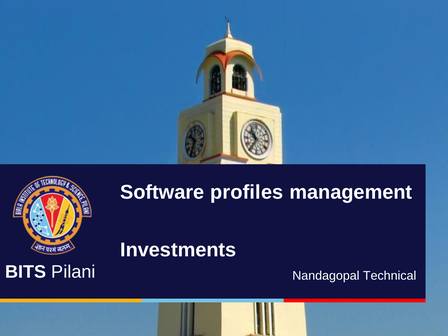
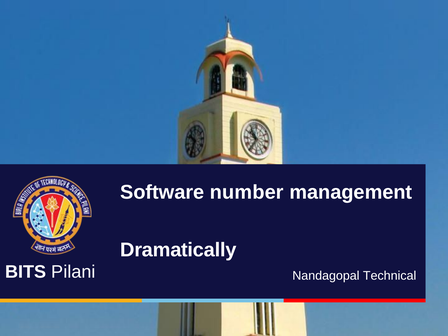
profiles: profiles -> number (247, 192)
Investments: Investments -> Dramatically (178, 250)
